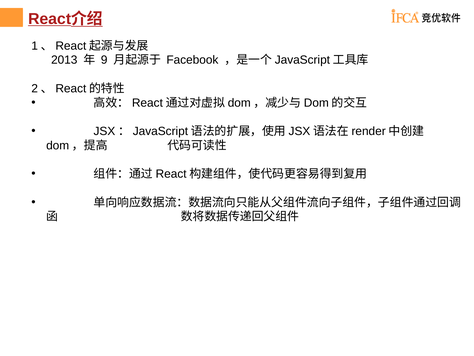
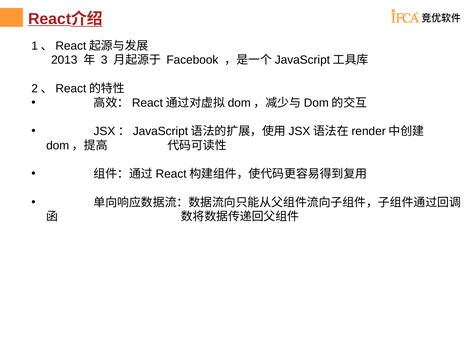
9: 9 -> 3 (104, 60)
